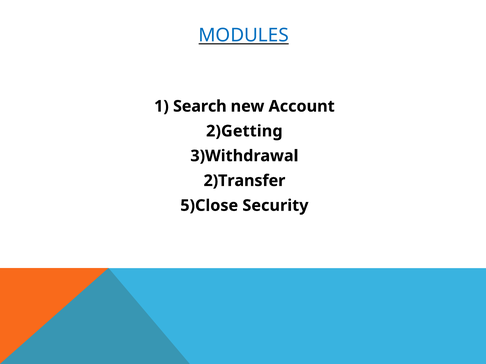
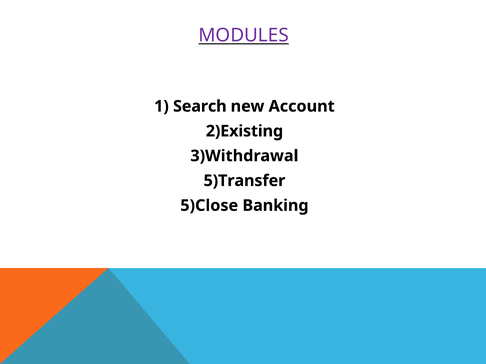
MODULES colour: blue -> purple (244, 35)
2)Getting: 2)Getting -> 2)Existing (244, 131)
2)Transfer: 2)Transfer -> 5)Transfer (244, 181)
Security: Security -> Banking (275, 206)
